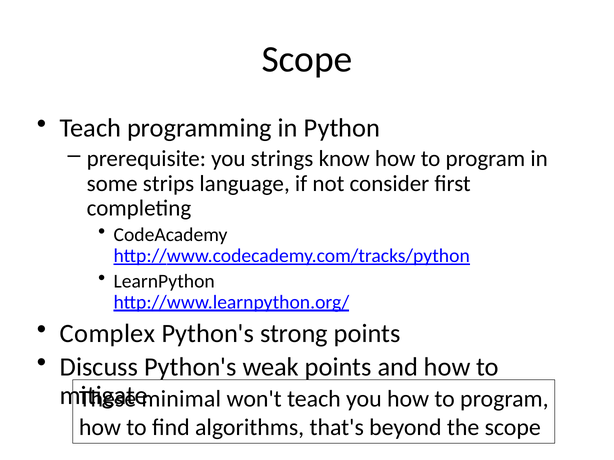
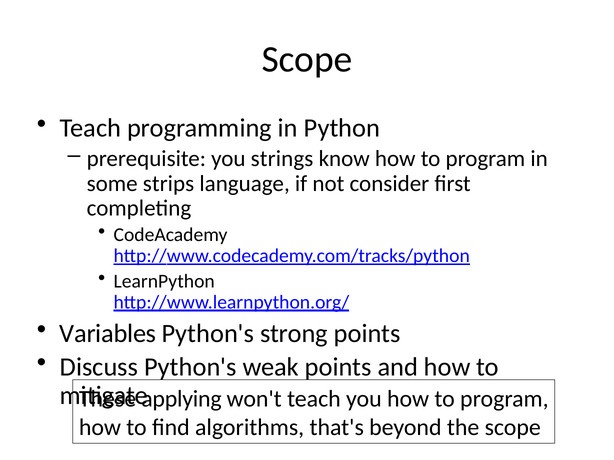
Complex: Complex -> Variables (108, 334)
minimal: minimal -> applying (181, 399)
